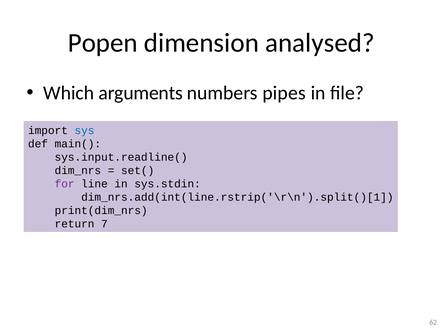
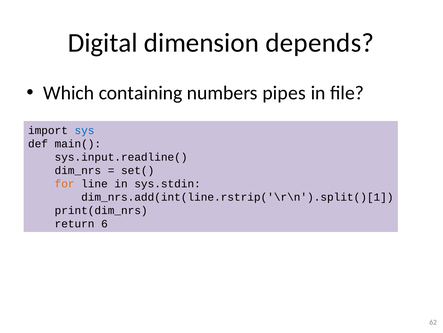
Popen: Popen -> Digital (103, 43)
analysed: analysed -> depends (320, 43)
arguments: arguments -> containing (141, 93)
for colour: purple -> orange (65, 184)
7: 7 -> 6 (104, 223)
